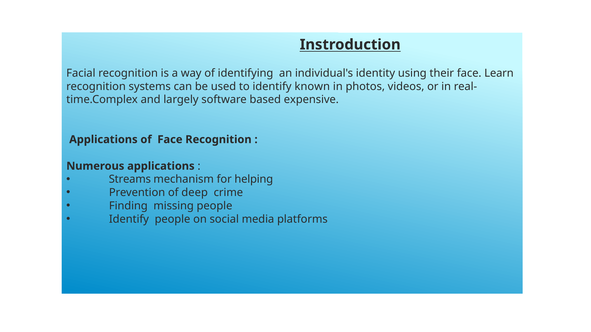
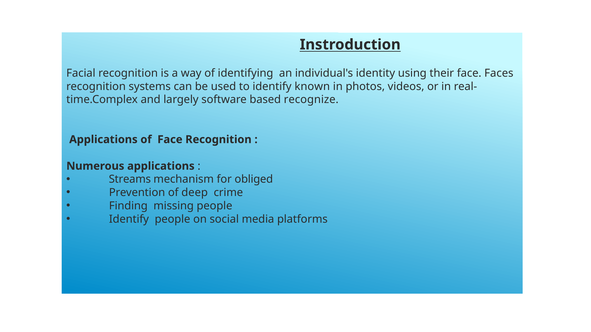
Learn: Learn -> Faces (499, 73)
expensive: expensive -> recognize (311, 100)
helping: helping -> obliged (254, 180)
